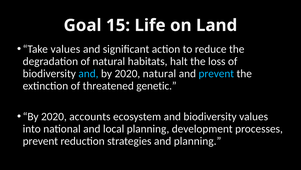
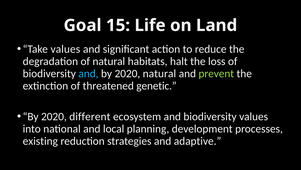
prevent colour: light blue -> light green (216, 73)
accounts: accounts -> different (90, 116)
prevent: prevent -> existing (40, 141)
and planning: planning -> adaptive (198, 141)
